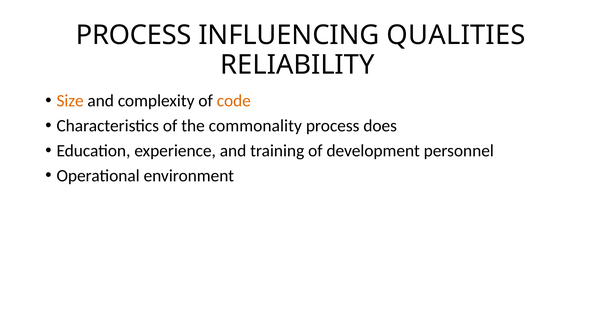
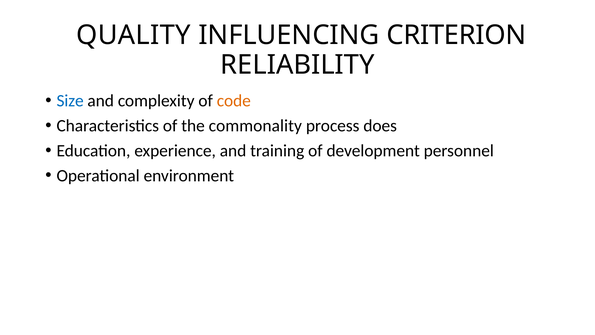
PROCESS: PROCESS -> QUALITY (133, 35)
QUALITIES: QUALITIES -> CRITERION (456, 35)
Size colour: orange -> blue (70, 101)
